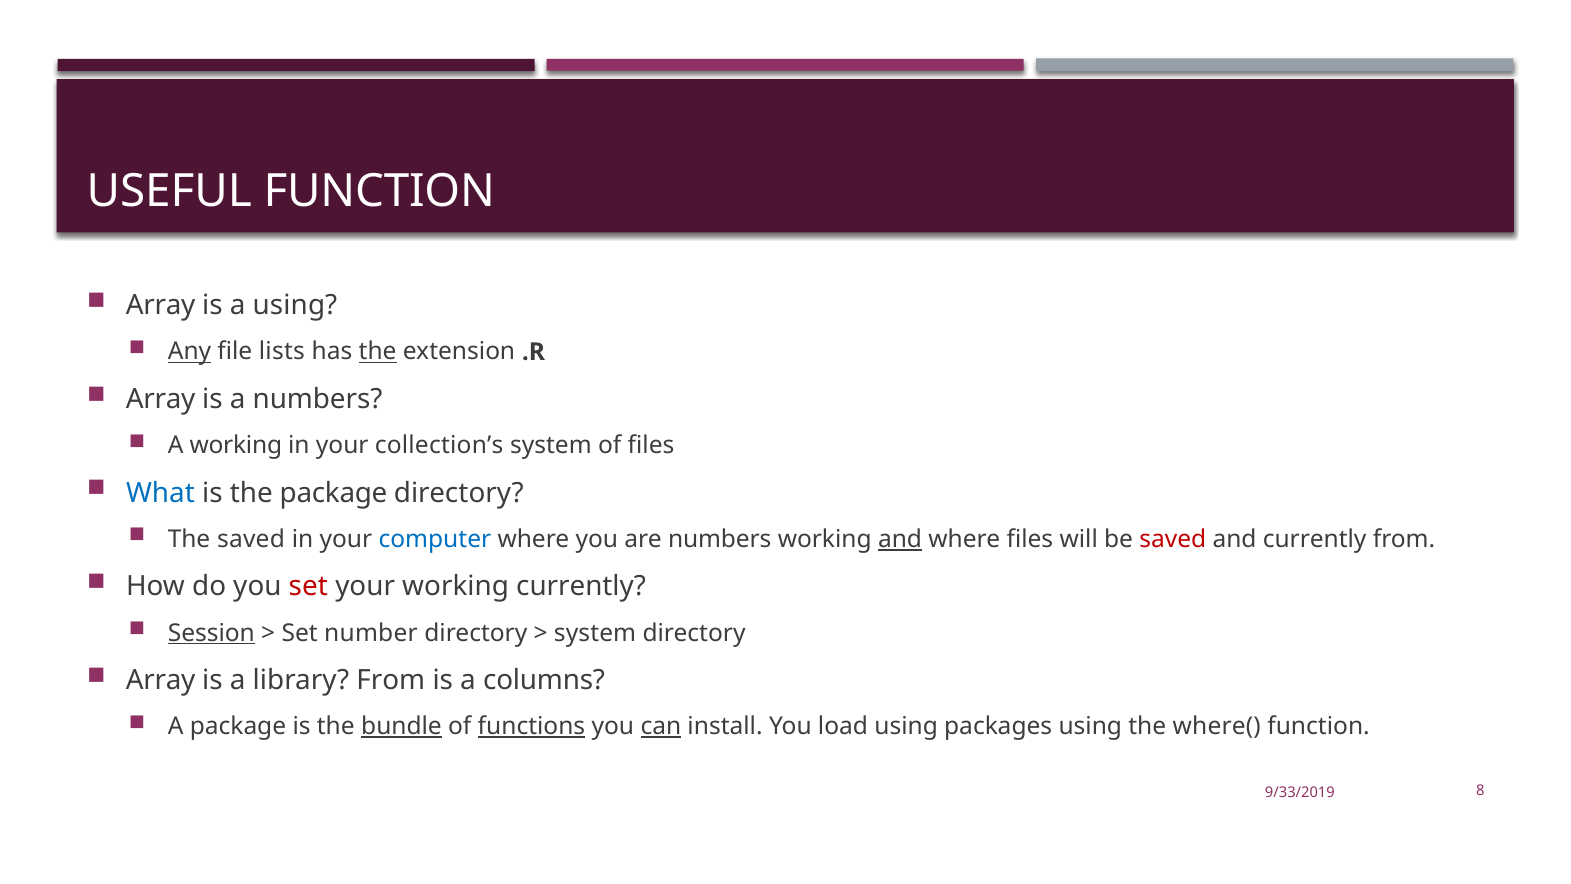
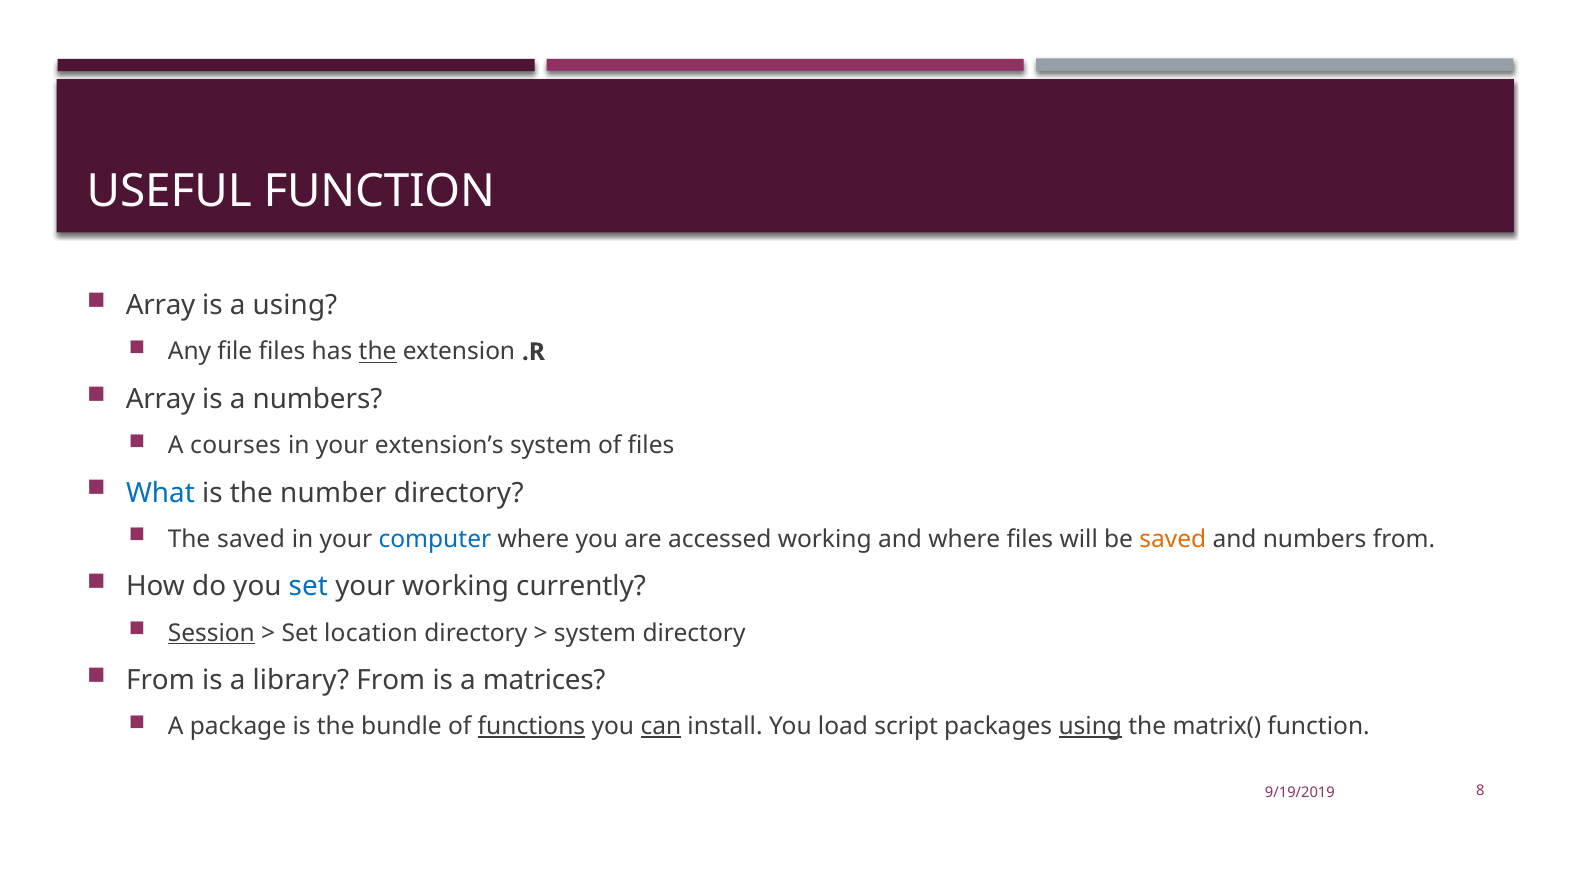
Any underline: present -> none (190, 352)
file lists: lists -> files (282, 352)
A working: working -> courses (236, 445)
collection’s: collection’s -> extension’s (439, 445)
the package: package -> number (333, 493)
are numbers: numbers -> accessed (720, 539)
and underline: present -> none (900, 539)
saved colour: red -> orange (1173, 539)
and currently: currently -> numbers (1315, 539)
set colour: red -> blue (308, 586)
number: number -> location (371, 633)
Array: Array -> From (160, 680)
columns: columns -> matrices (544, 680)
bundle underline: present -> none (401, 726)
load using: using -> script (906, 726)
using underline: none -> present (1090, 726)
where(: where( -> matrix( (1217, 726)
9/33/2019: 9/33/2019 -> 9/19/2019 (1300, 792)
